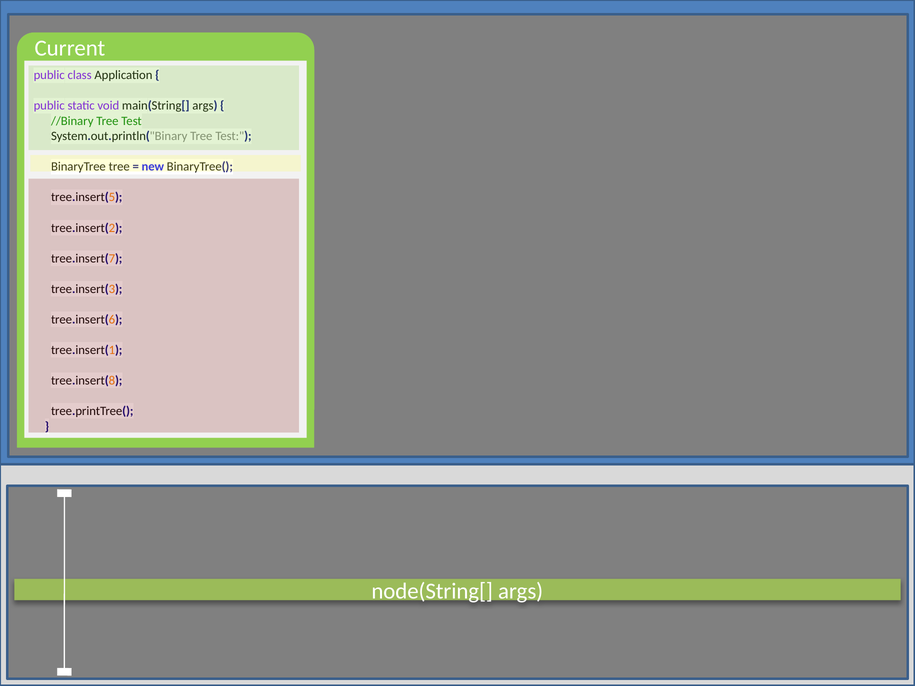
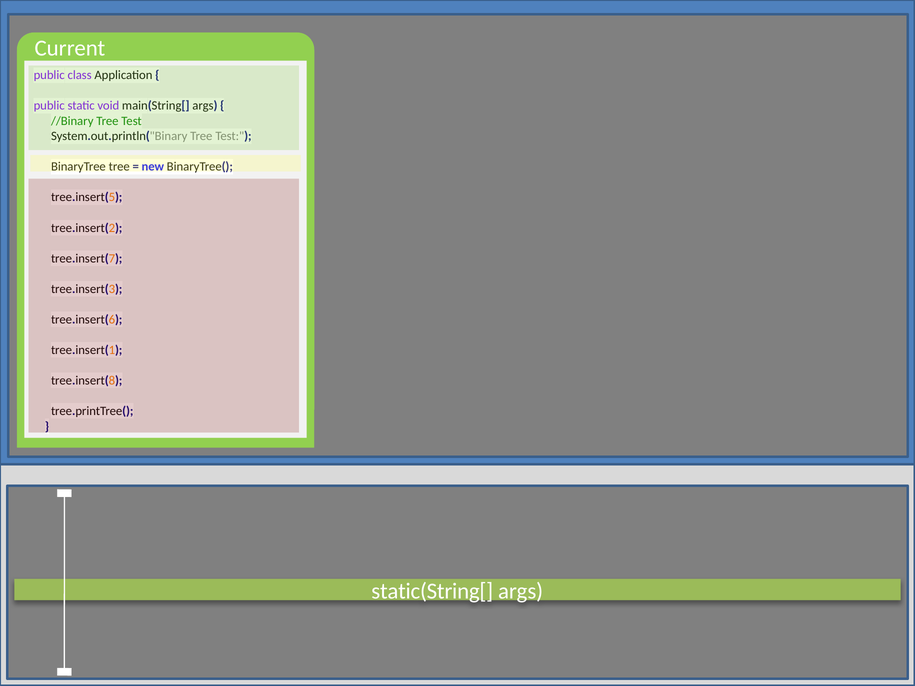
node(String[: node(String[ -> static(String[ (432, 591)
